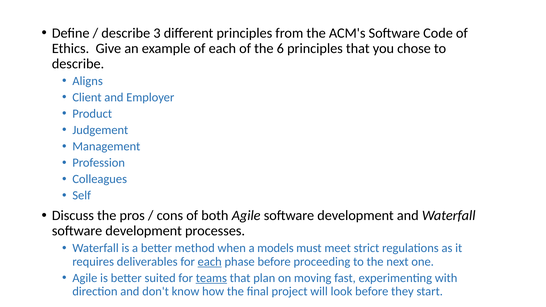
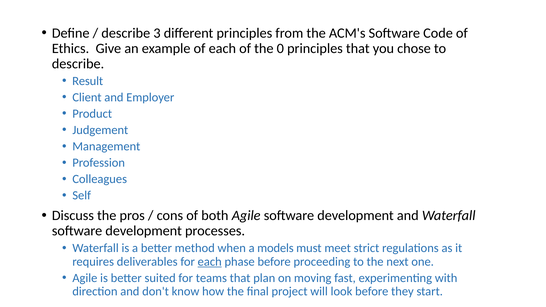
6: 6 -> 0 (280, 48)
Aligns: Aligns -> Result (88, 81)
teams underline: present -> none (211, 278)
